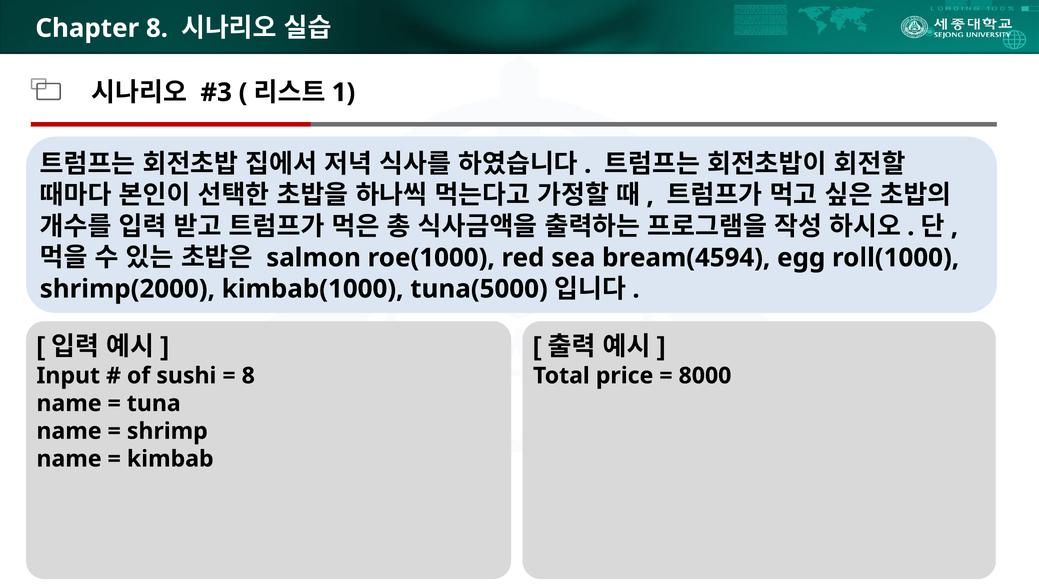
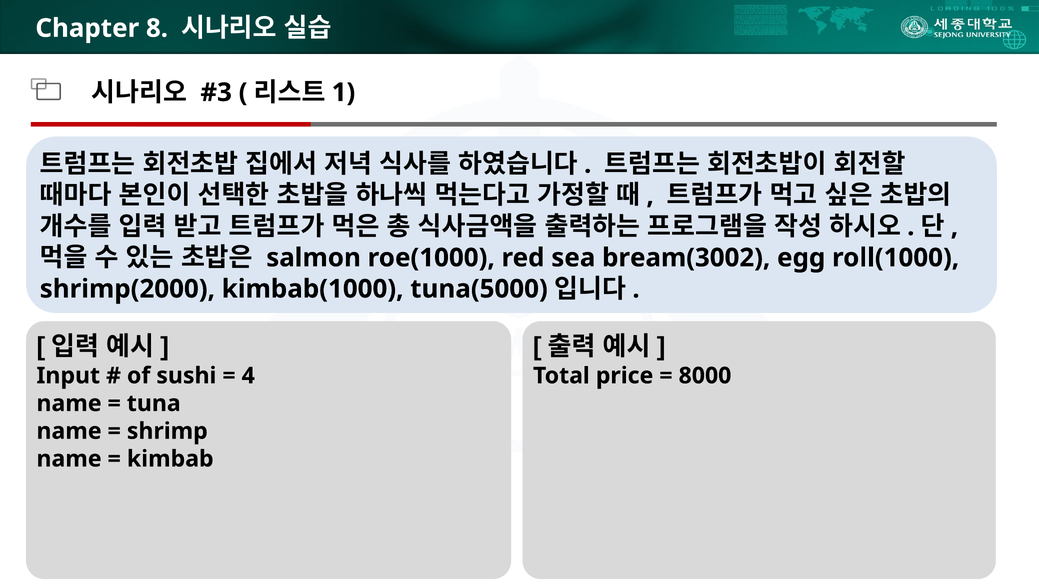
bream(4594: bream(4594 -> bream(3002 (686, 258)
8: 8 -> 4 (248, 375)
